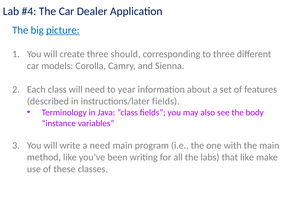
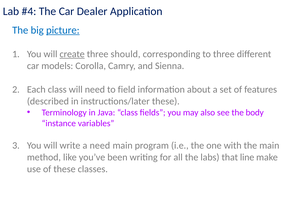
create underline: none -> present (72, 54)
year: year -> field (127, 90)
instructions/later fields: fields -> these (166, 101)
that like: like -> line (247, 157)
